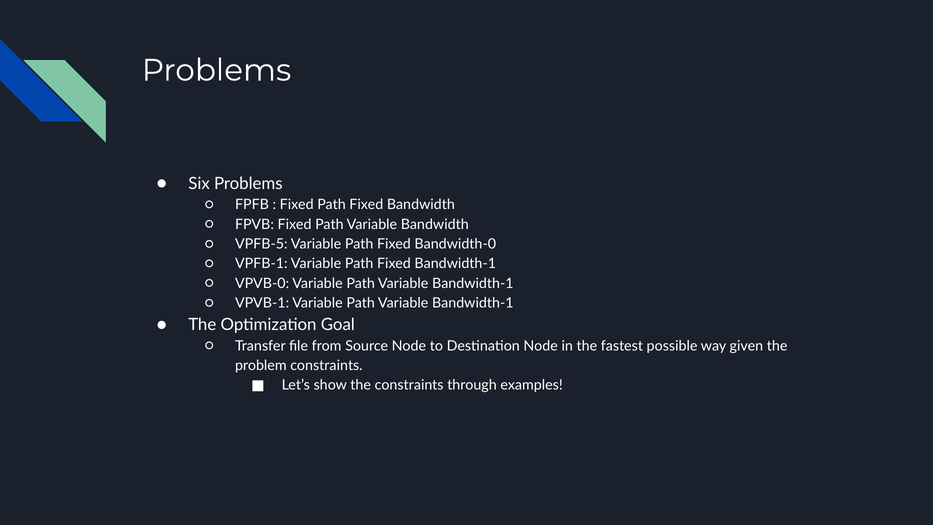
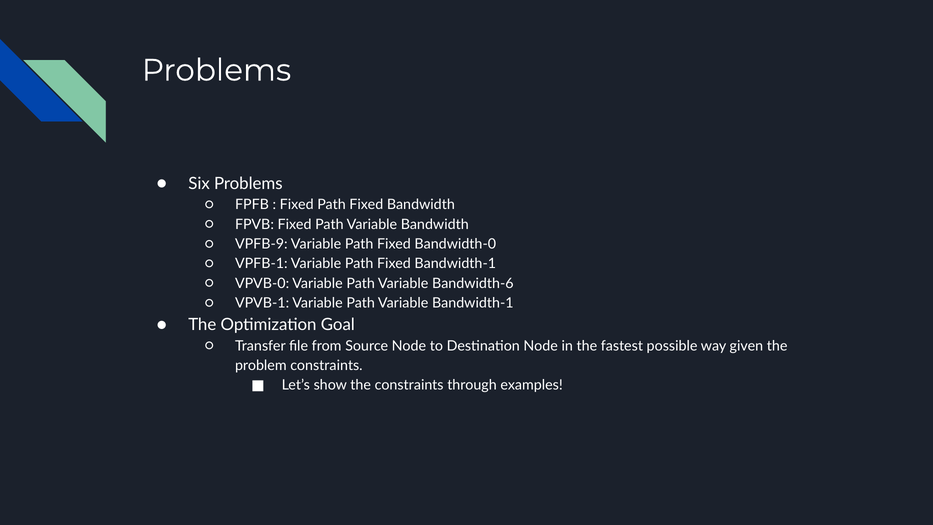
VPFB-5: VPFB-5 -> VPFB-9 (261, 244)
Bandwidth-1: Bandwidth-1 -> Bandwidth-6 (473, 283)
